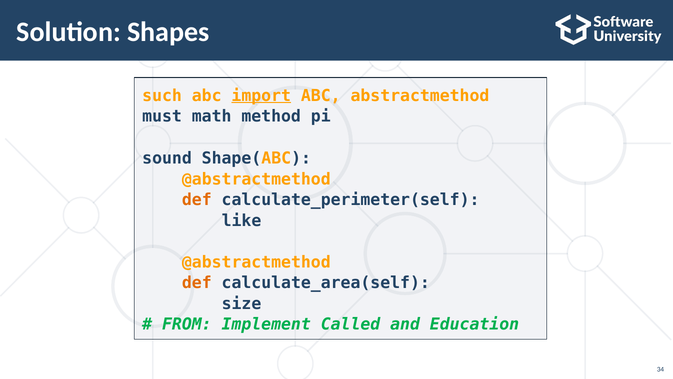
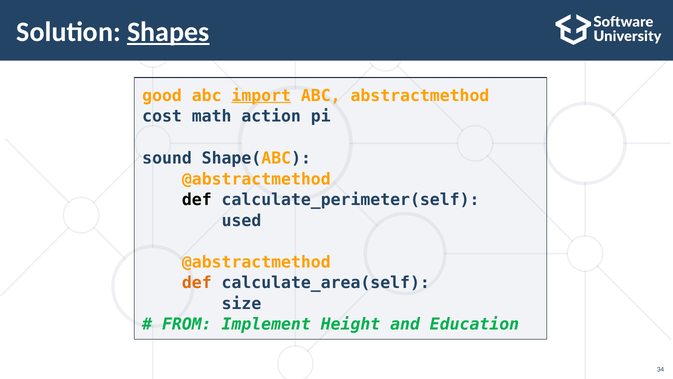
Shapes underline: none -> present (168, 32)
such: such -> good (162, 95)
must: must -> cost (162, 116)
method: method -> action (271, 116)
def colour: orange -> black (197, 200)
like: like -> used (241, 220)
Called: Called -> Height (351, 324)
